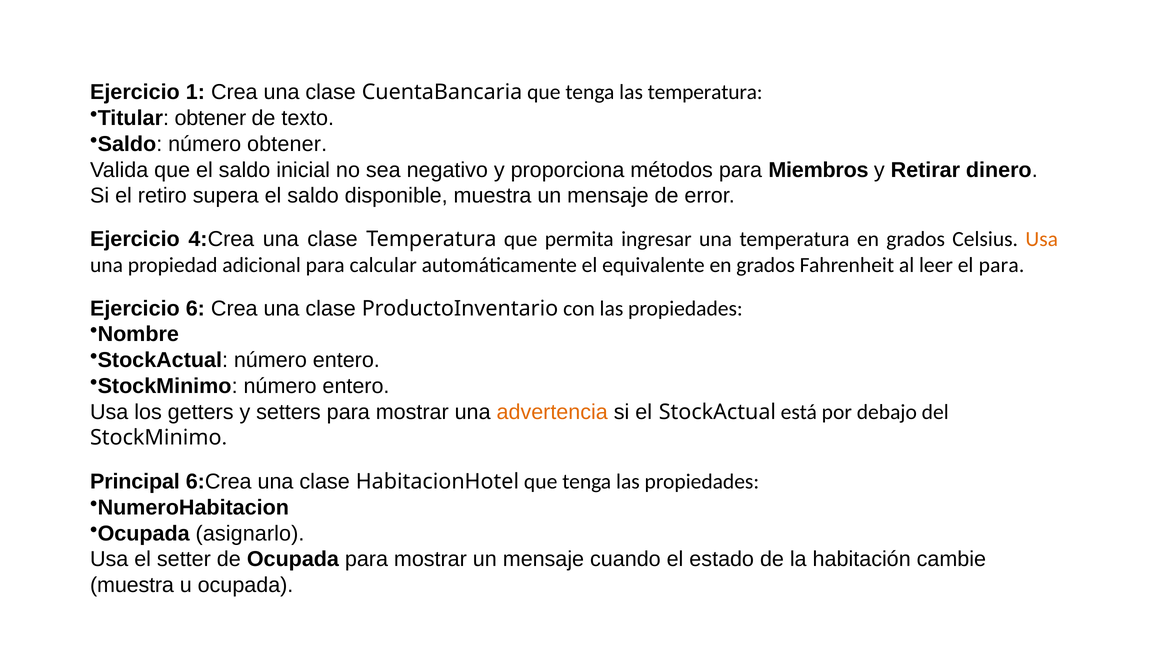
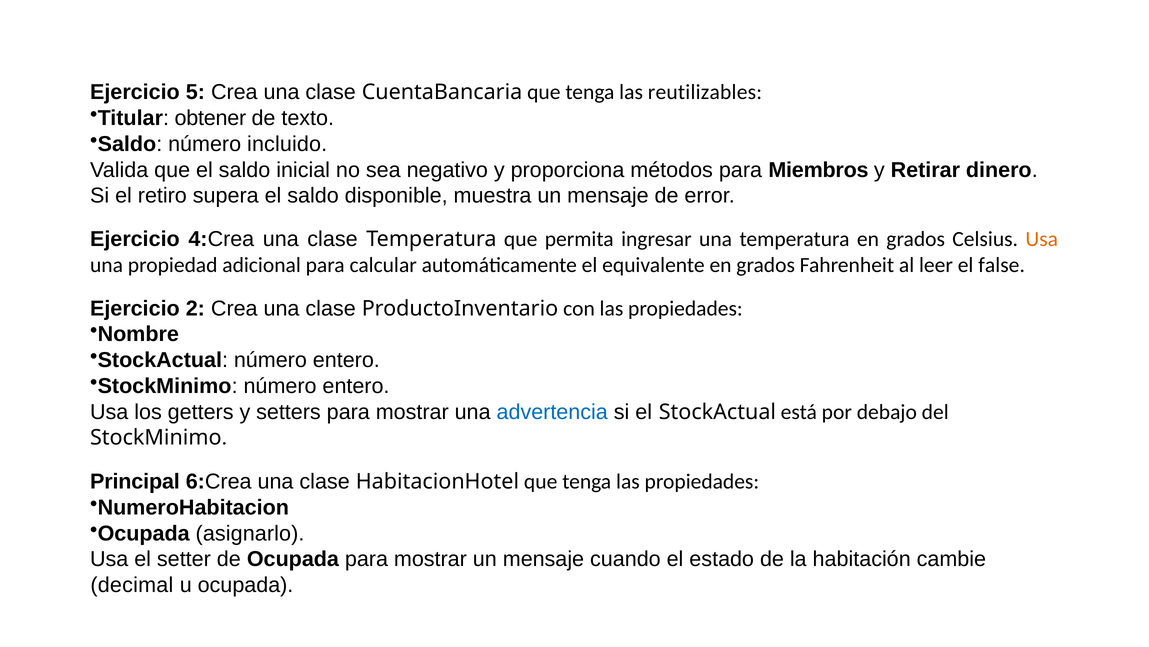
1: 1 -> 5 (195, 92)
las temperatura: temperatura -> reutilizables (705, 92)
número obtener: obtener -> incluido (287, 144)
el para: para -> false (1002, 265)
6: 6 -> 2 (195, 308)
advertencia colour: orange -> blue (552, 412)
muestra: muestra -> decimal (132, 585)
